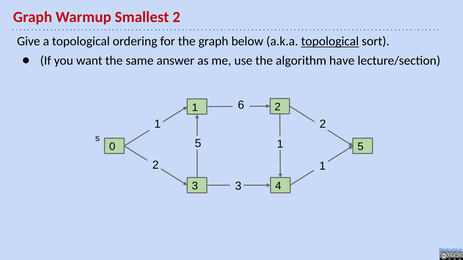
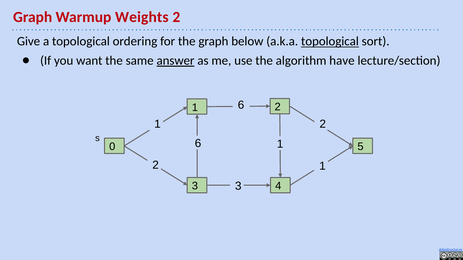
Smallest: Smallest -> Weights (142, 17)
answer underline: none -> present (175, 61)
s 5: 5 -> 6 (198, 143)
